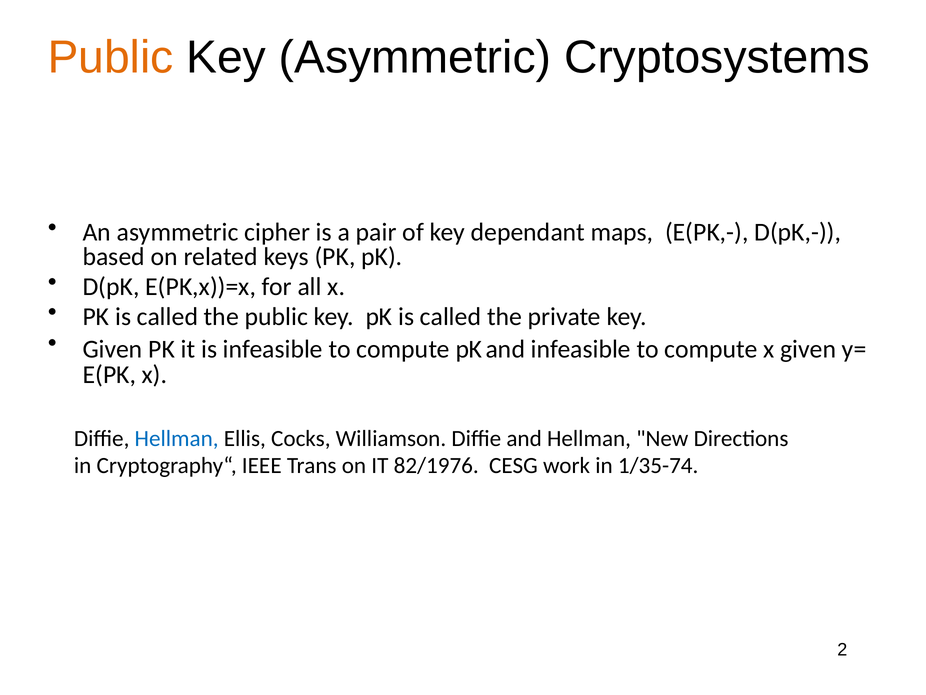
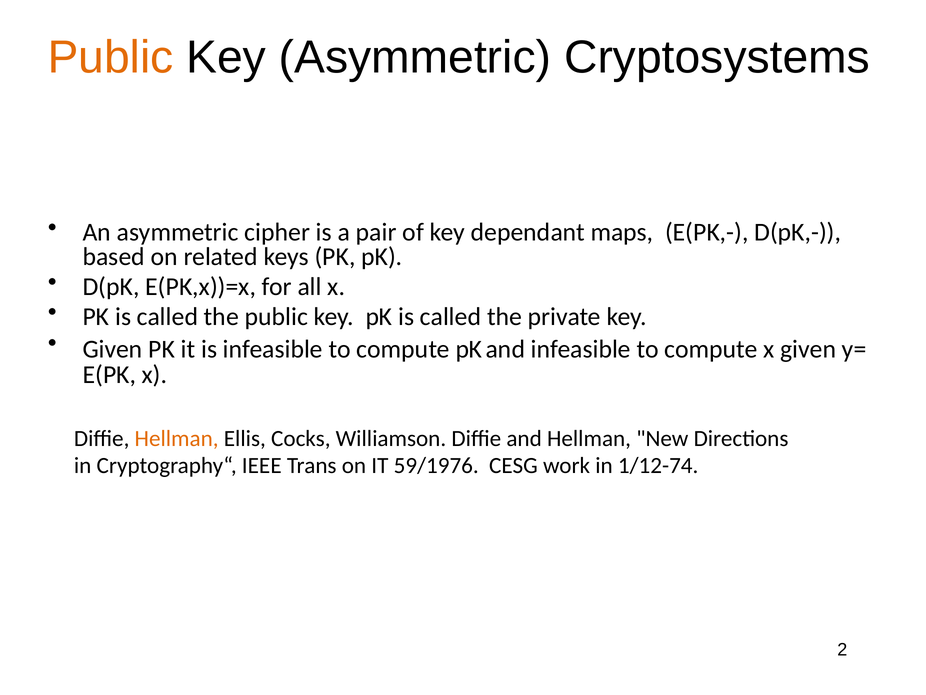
Hellman colour: blue -> orange (177, 438)
82/1976: 82/1976 -> 59/1976 (436, 465)
1/35-74: 1/35-74 -> 1/12-74 (658, 465)
